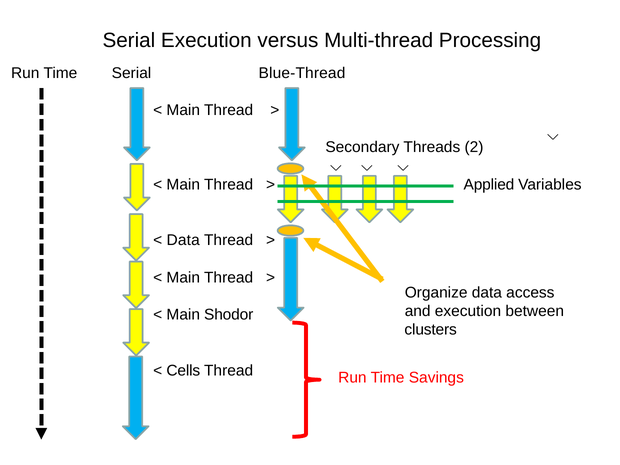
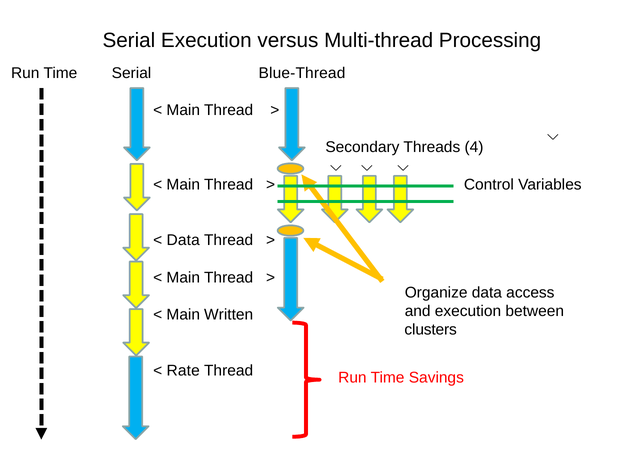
2: 2 -> 4 (474, 147)
Applied: Applied -> Control (489, 185)
Shodor: Shodor -> Written (229, 315)
Cells: Cells -> Rate (183, 371)
